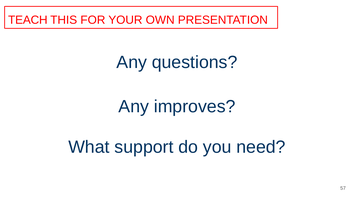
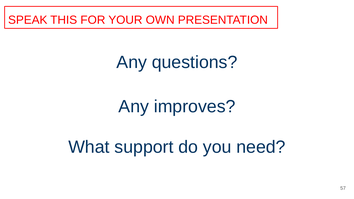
TEACH: TEACH -> SPEAK (28, 20)
